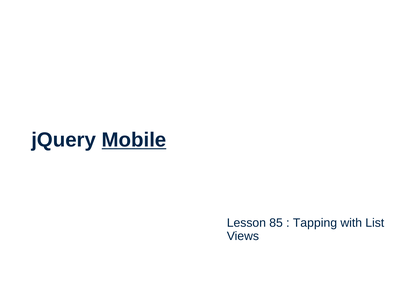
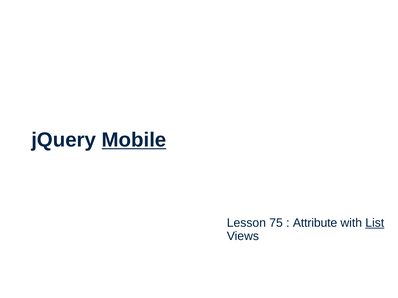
85: 85 -> 75 (276, 223)
Tapping: Tapping -> Attribute (315, 223)
List underline: none -> present (375, 223)
